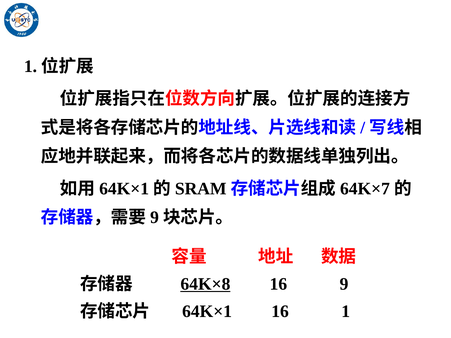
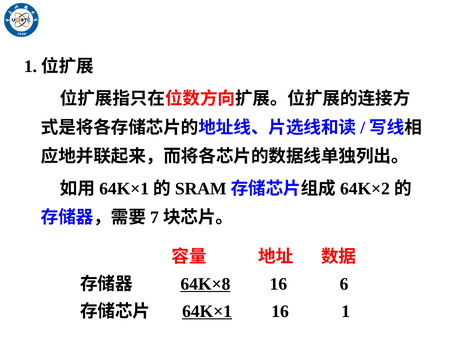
64K×7: 64K×7 -> 64K×2 (365, 189)
9: 9 -> 7 (155, 218)
16 9: 9 -> 6 (344, 284)
64K×1 underline: none -> present (207, 312)
